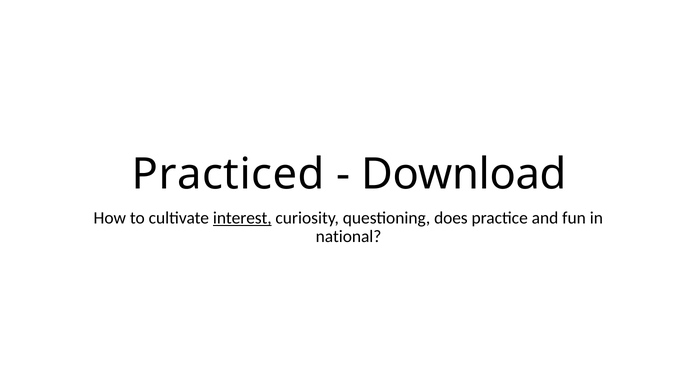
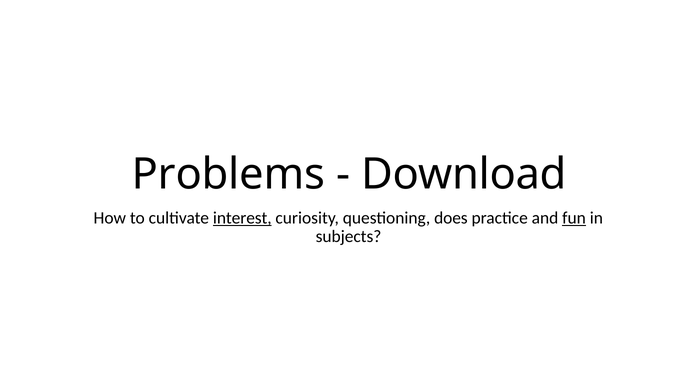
Practiced: Practiced -> Problems (228, 174)
fun underline: none -> present (574, 218)
national: national -> subjects (349, 237)
